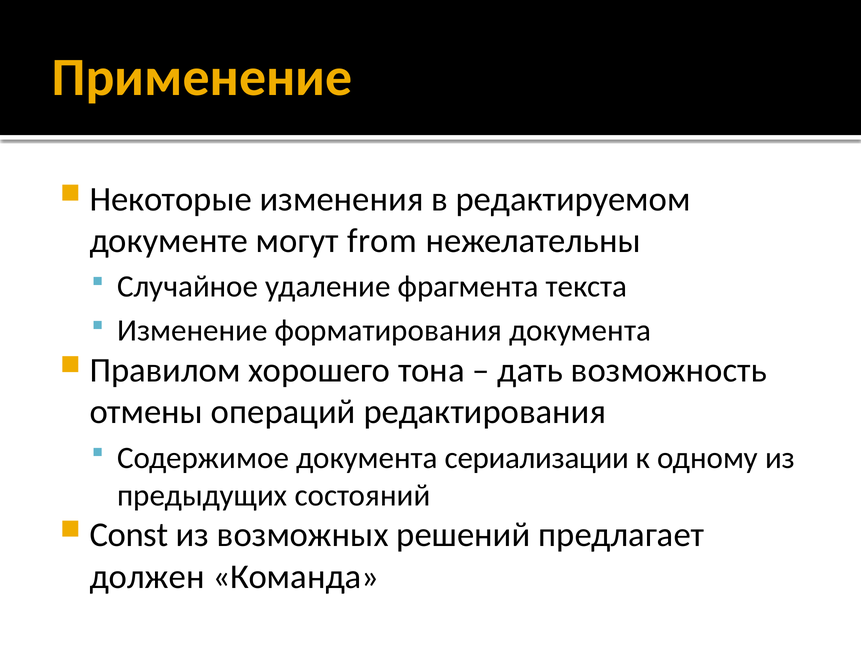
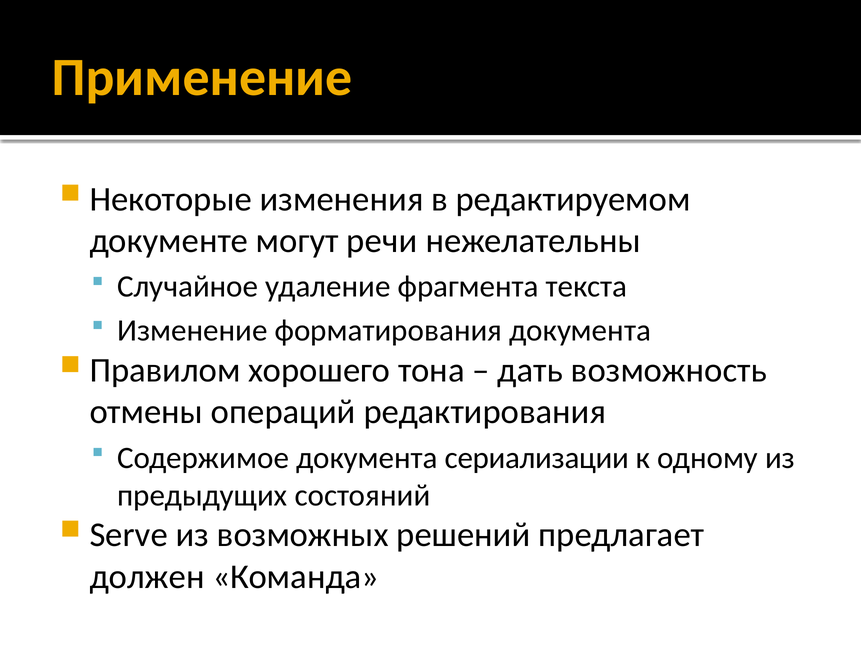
from: from -> речи (382, 241)
Const: Const -> Serve (129, 535)
